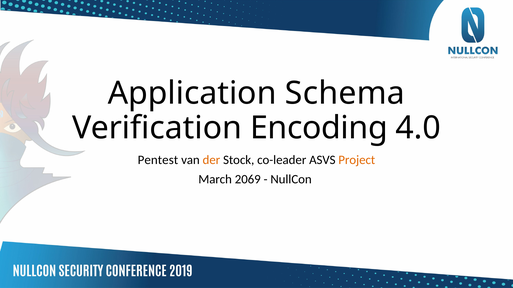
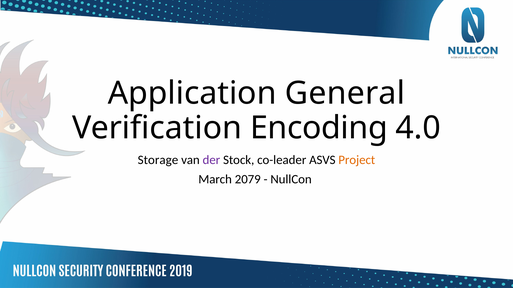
Schema: Schema -> General (345, 94)
Pentest: Pentest -> Storage (158, 160)
der colour: orange -> purple (211, 160)
2069: 2069 -> 2079 (248, 180)
